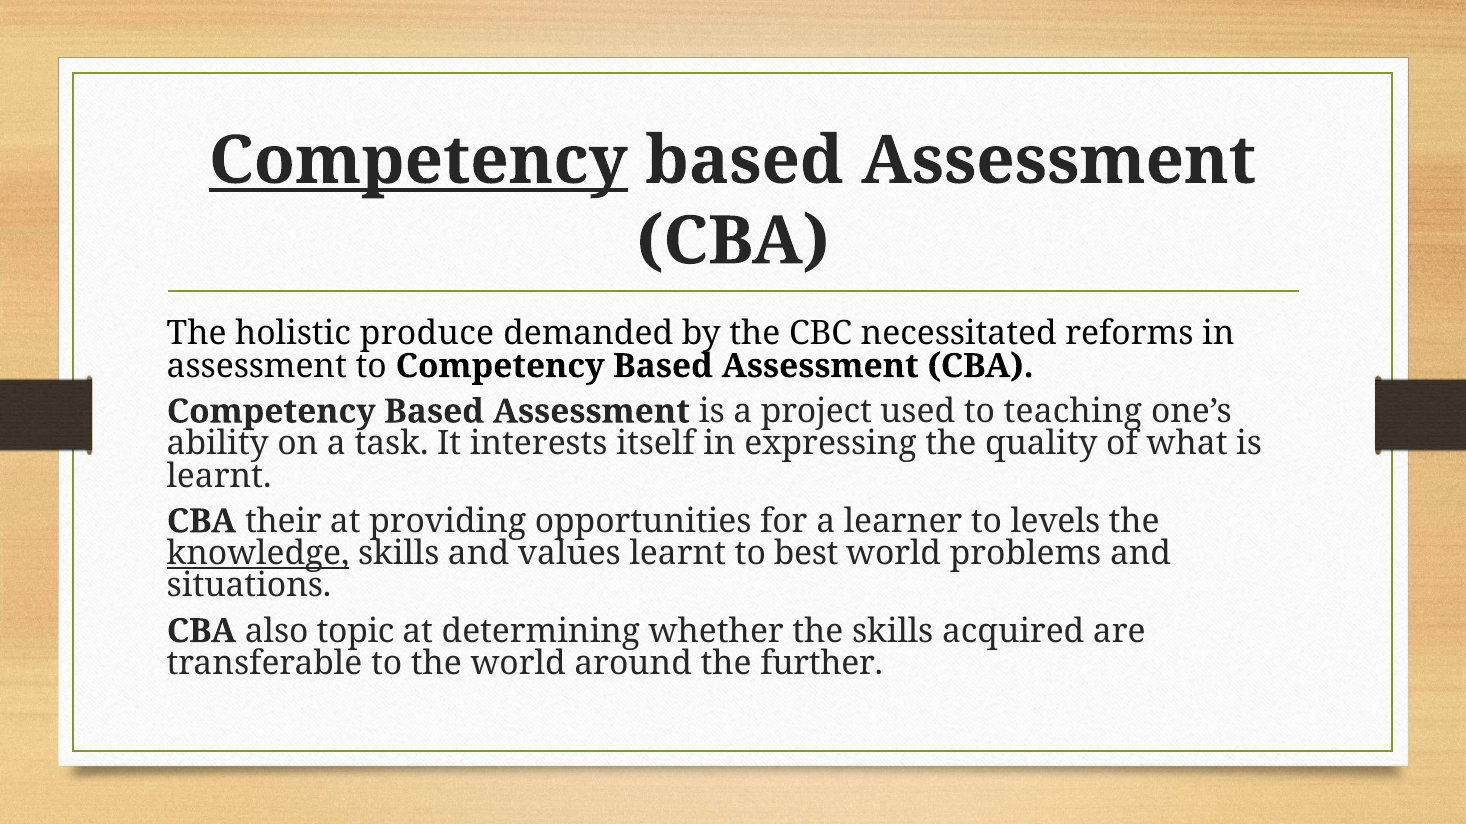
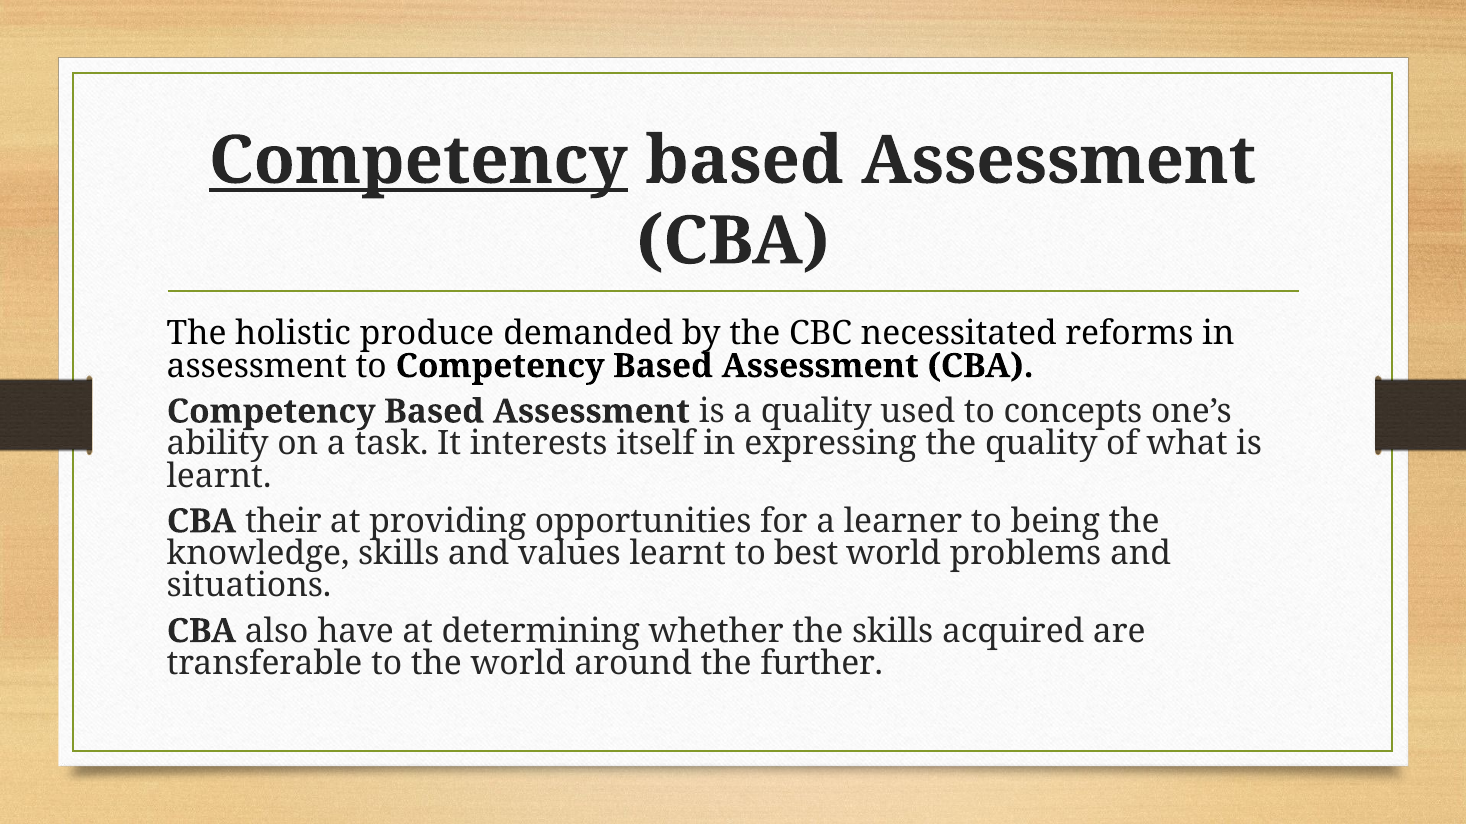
a project: project -> quality (816, 412)
teaching: teaching -> concepts (1073, 412)
levels: levels -> being (1055, 522)
knowledge underline: present -> none (258, 554)
topic: topic -> have (356, 632)
